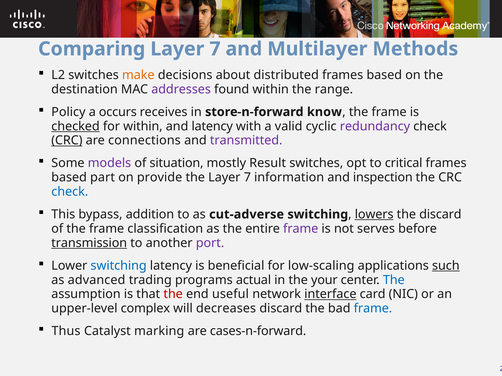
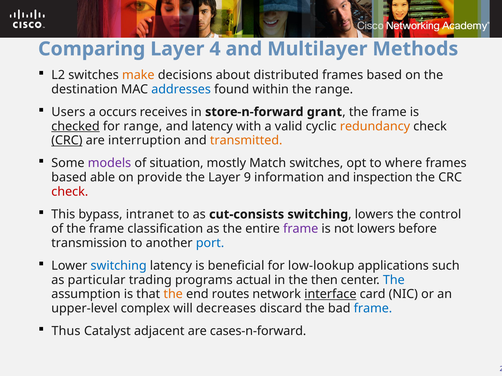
Comparing Layer 7: 7 -> 4 (215, 49)
addresses colour: purple -> blue (181, 89)
Policy: Policy -> Users (68, 112)
know: know -> grant (324, 112)
for within: within -> range (143, 126)
redundancy colour: purple -> orange (375, 126)
connections: connections -> interruption (144, 141)
transmitted colour: purple -> orange (246, 141)
Result: Result -> Match (268, 163)
critical: critical -> where (404, 163)
part: part -> able (103, 178)
the Layer 7: 7 -> 9 (247, 178)
check colour: blue -> red (70, 192)
addition: addition -> intranet (150, 215)
cut-adverse: cut-adverse -> cut-consists (247, 215)
lowers underline: present -> none (374, 215)
the discard: discard -> control (440, 215)
not serves: serves -> lowers (376, 229)
transmission underline: present -> none (89, 243)
port colour: purple -> blue (210, 243)
low-scaling: low-scaling -> low-lookup (321, 266)
such underline: present -> none (446, 266)
advanced: advanced -> particular (97, 280)
your: your -> then (324, 280)
the colour: red -> orange (173, 295)
useful: useful -> routes (231, 295)
marking: marking -> adjacent (159, 332)
